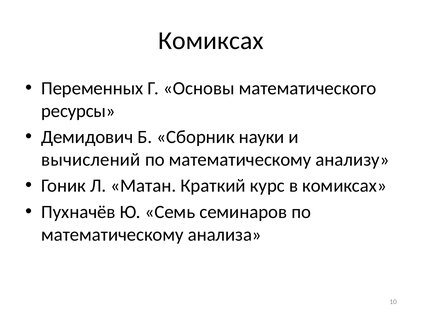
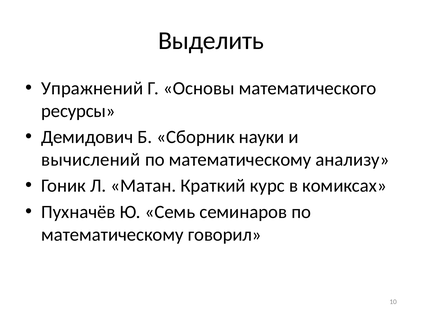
Комиксах: Комиксах -> Выделить (211, 41)
Переменных: Переменных -> Упражнений (92, 89)
анализа: анализа -> говорил (225, 235)
